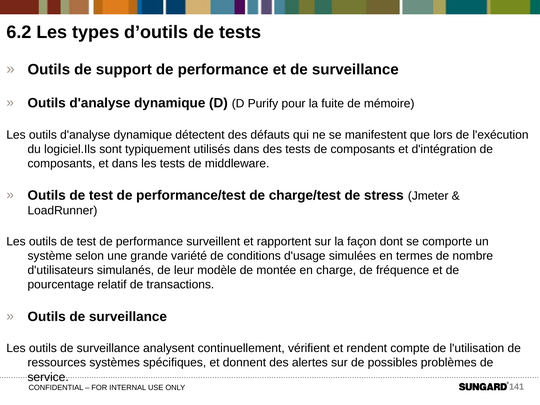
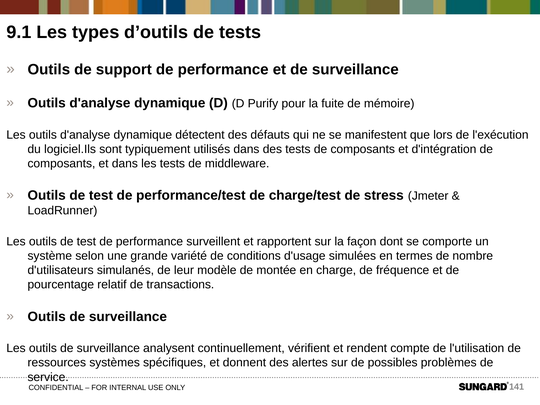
6.2: 6.2 -> 9.1 (19, 32)
